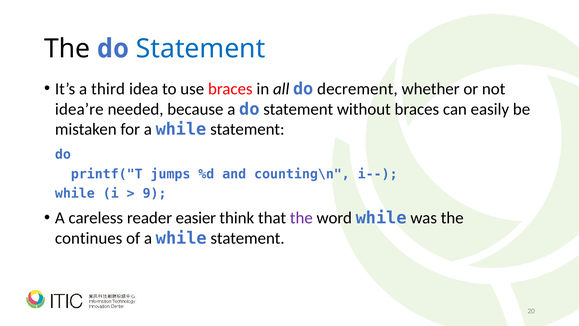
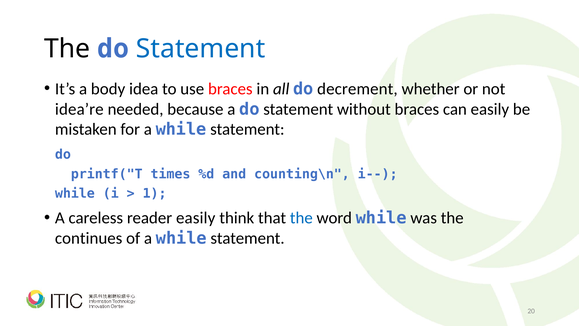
third: third -> body (108, 89)
jumps: jumps -> times (170, 174)
9: 9 -> 1 (155, 193)
reader easier: easier -> easily (196, 218)
the colour: purple -> blue (301, 218)
